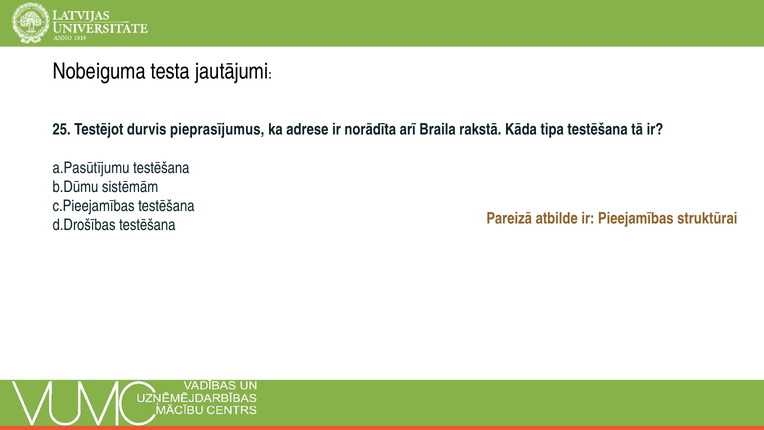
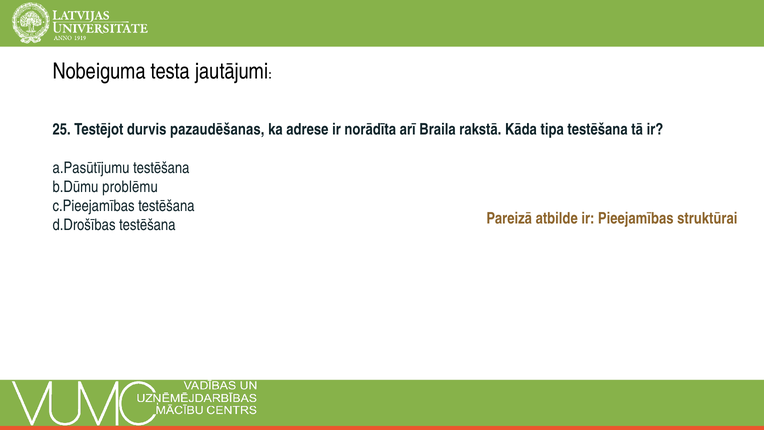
pieprasījumus: pieprasījumus -> pazaudēšanas (217, 130)
sistēmām: sistēmām -> problēmu (130, 187)
